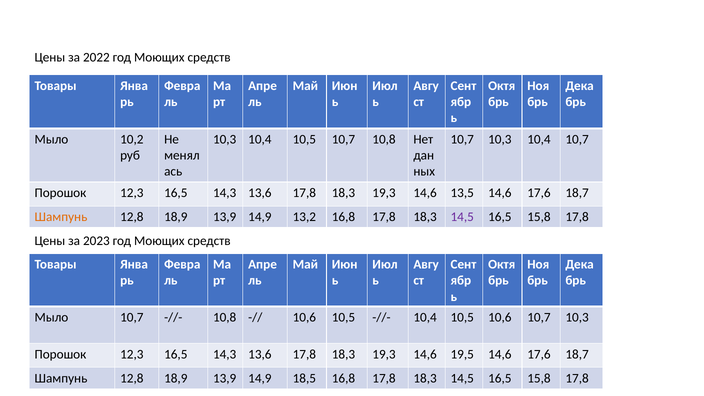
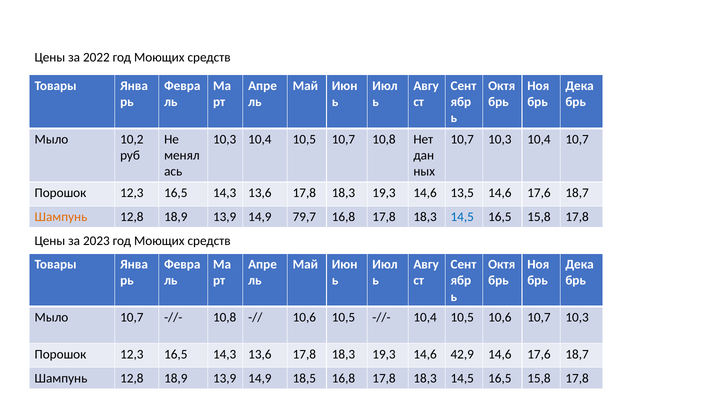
13,2: 13,2 -> 79,7 (304, 217)
14,5 colour: purple -> blue (462, 217)
19,5: 19,5 -> 42,9 (462, 354)
